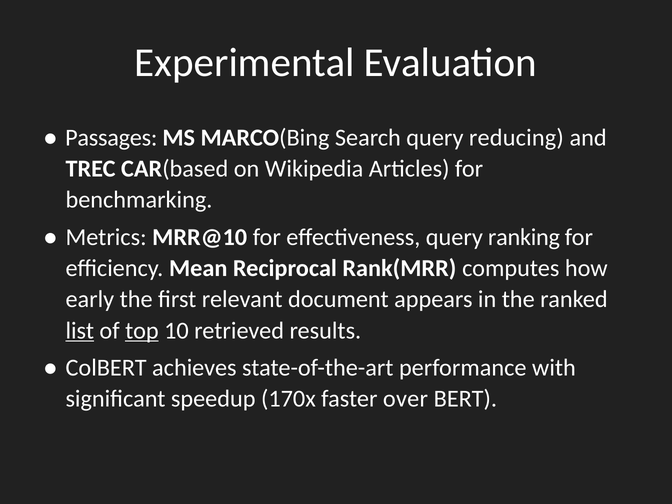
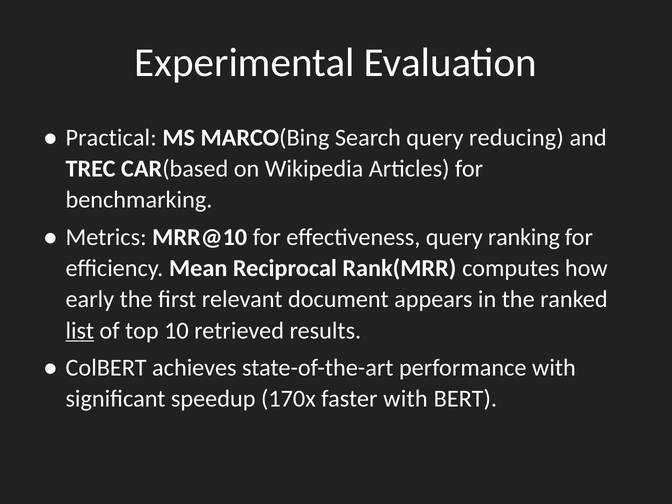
Passages: Passages -> Practical (111, 138)
top underline: present -> none (142, 331)
faster over: over -> with (405, 399)
